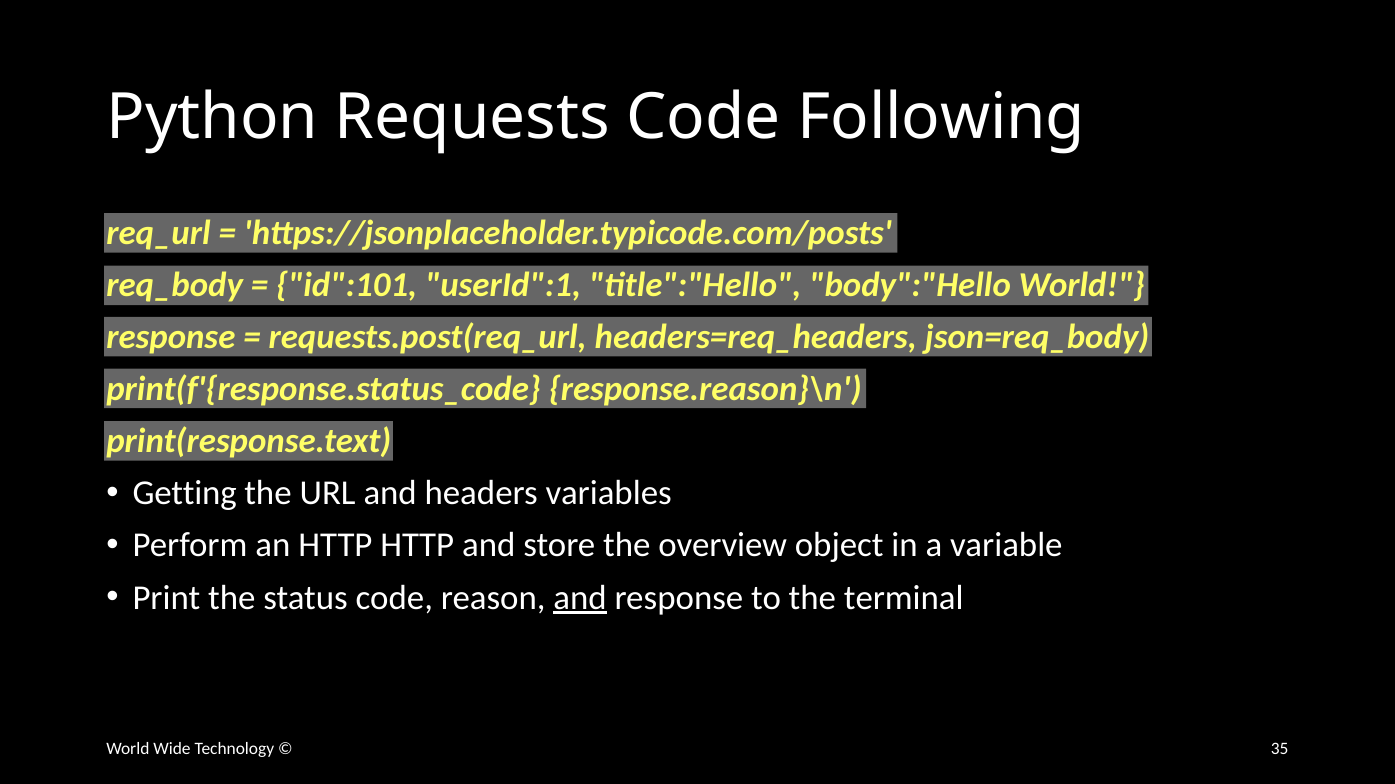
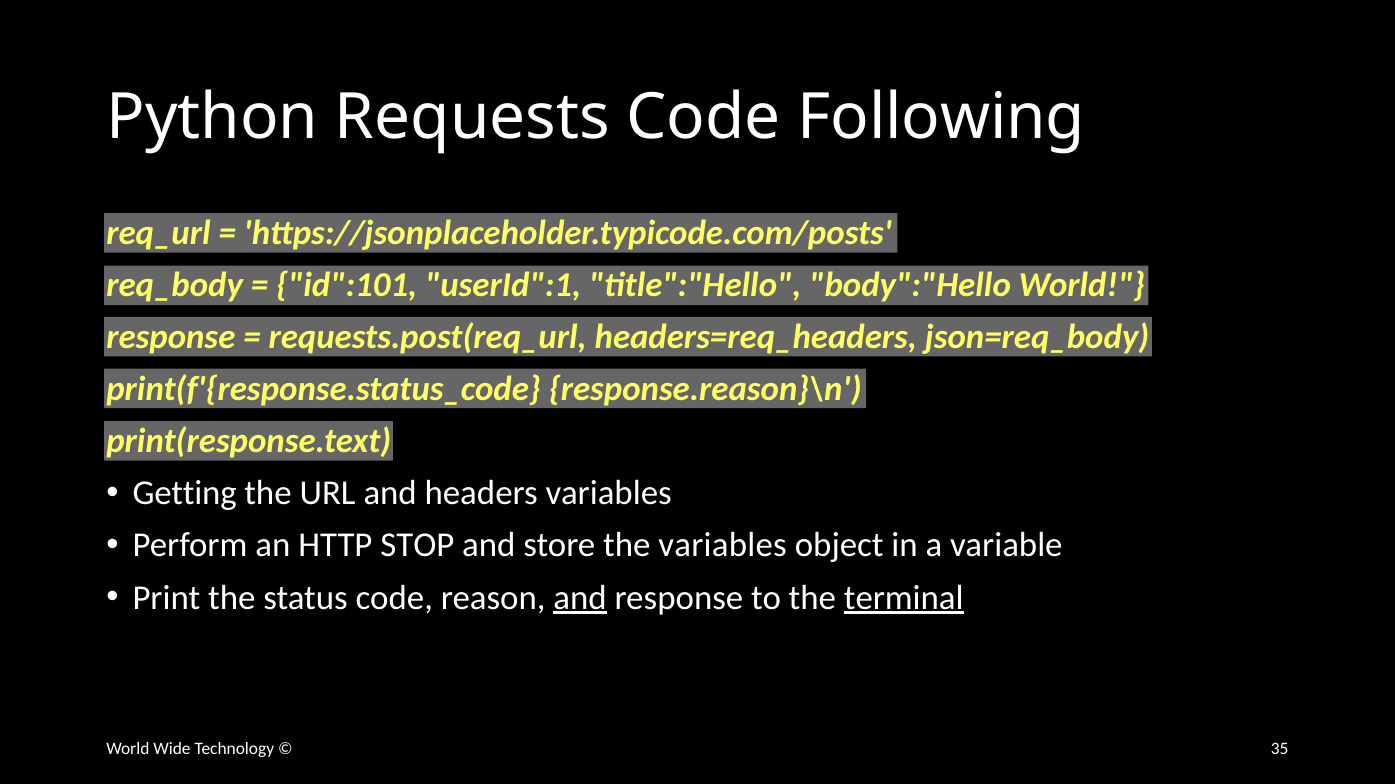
HTTP HTTP: HTTP -> STOP (417, 546)
the overview: overview -> variables (723, 546)
terminal underline: none -> present (904, 598)
